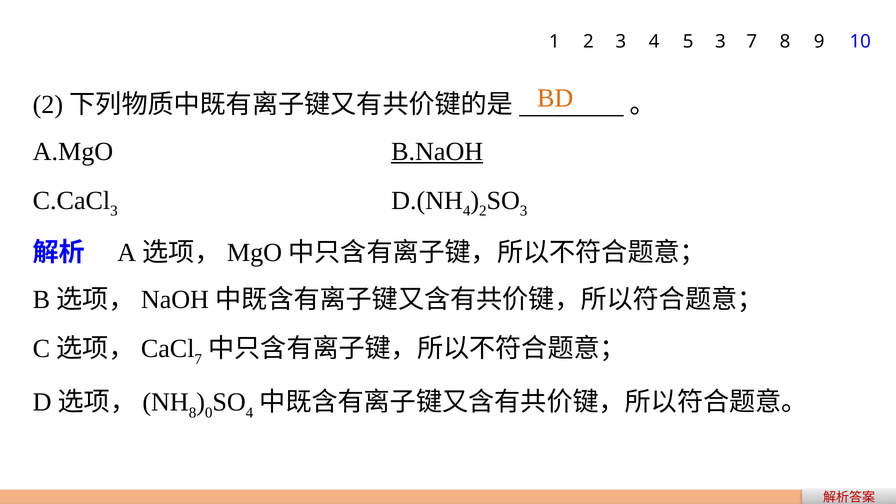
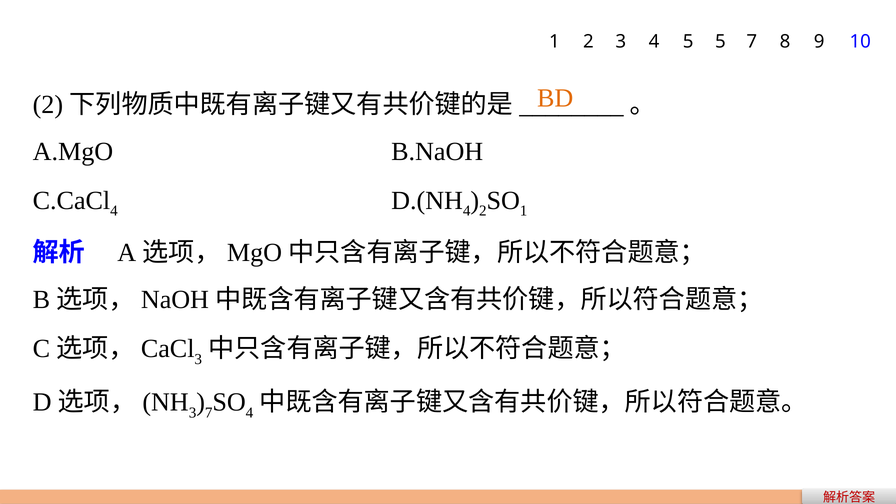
5 3: 3 -> 5 (720, 42)
B.NaOH underline: present -> none (437, 152)
3: 3 -> 4 (114, 211)
3: 3 -> 1 (524, 211)
7: 7 -> 3 (198, 359)
8: 8 -> 3 (193, 413)
0: 0 -> 7 (209, 413)
